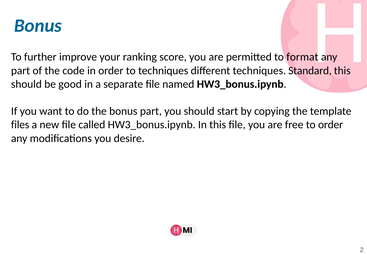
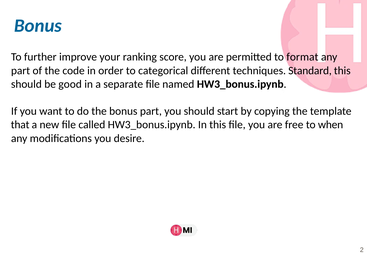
to techniques: techniques -> categorical (163, 71)
files: files -> that (20, 125)
to order: order -> when (331, 125)
